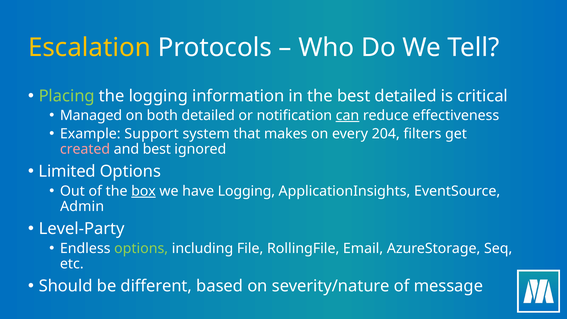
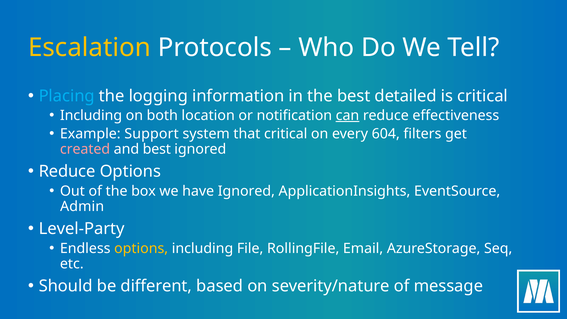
Placing colour: light green -> light blue (67, 96)
Managed: Managed -> Including (91, 115)
both detailed: detailed -> location (208, 115)
that makes: makes -> critical (286, 134)
204: 204 -> 604 (386, 134)
Limited: Limited -> Reduce (67, 171)
box underline: present -> none (144, 191)
have Logging: Logging -> Ignored (246, 191)
options colour: light green -> yellow (141, 248)
